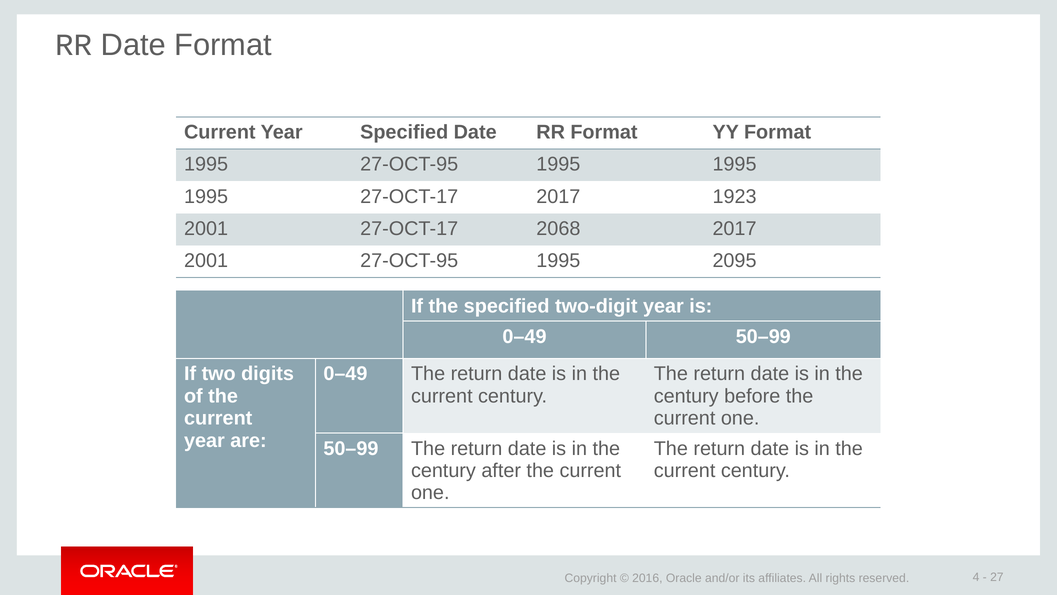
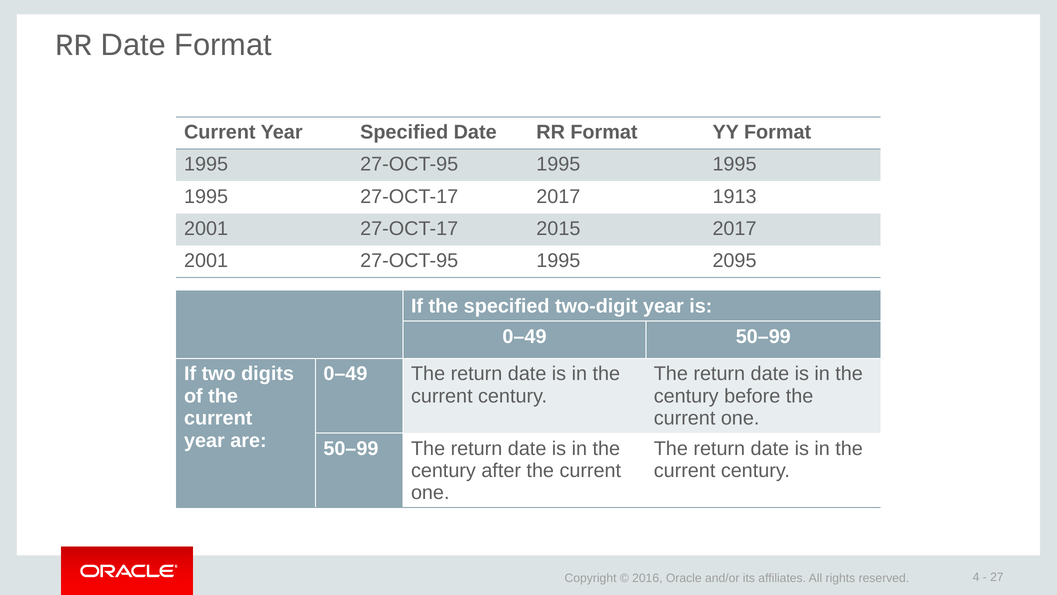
1923: 1923 -> 1913 (735, 196)
2068: 2068 -> 2015 (558, 229)
